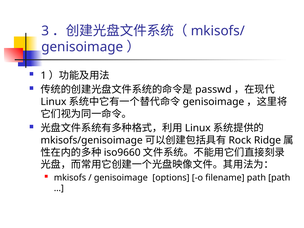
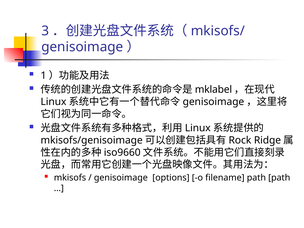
passwd: passwd -> mklabel (213, 90)
